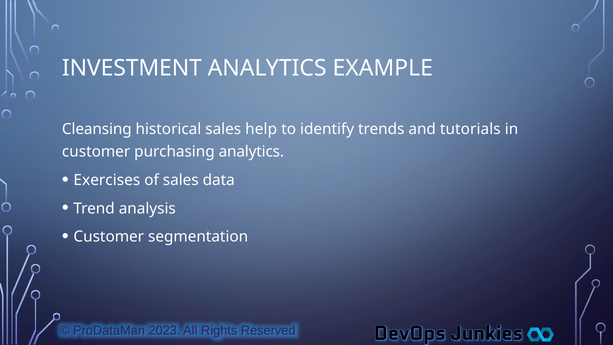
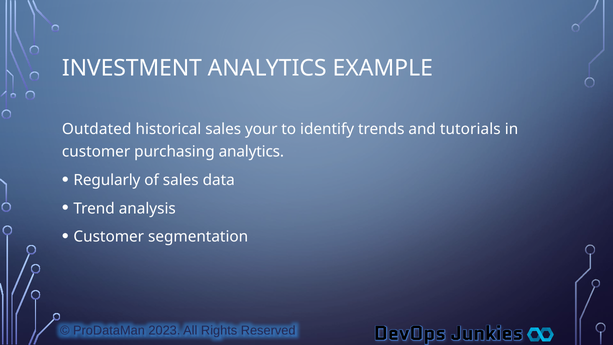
Cleansing: Cleansing -> Outdated (97, 129)
help: help -> your (261, 129)
Exercises: Exercises -> Regularly (107, 180)
